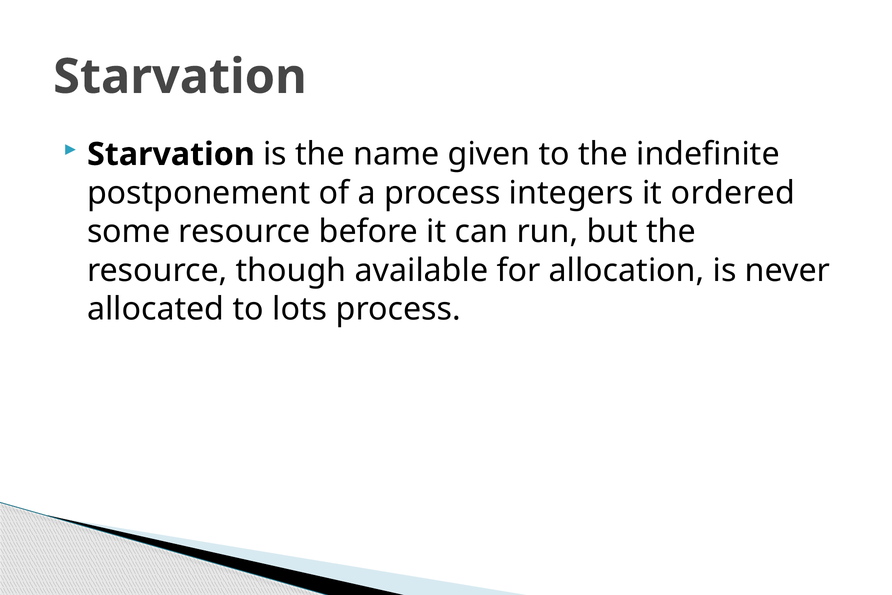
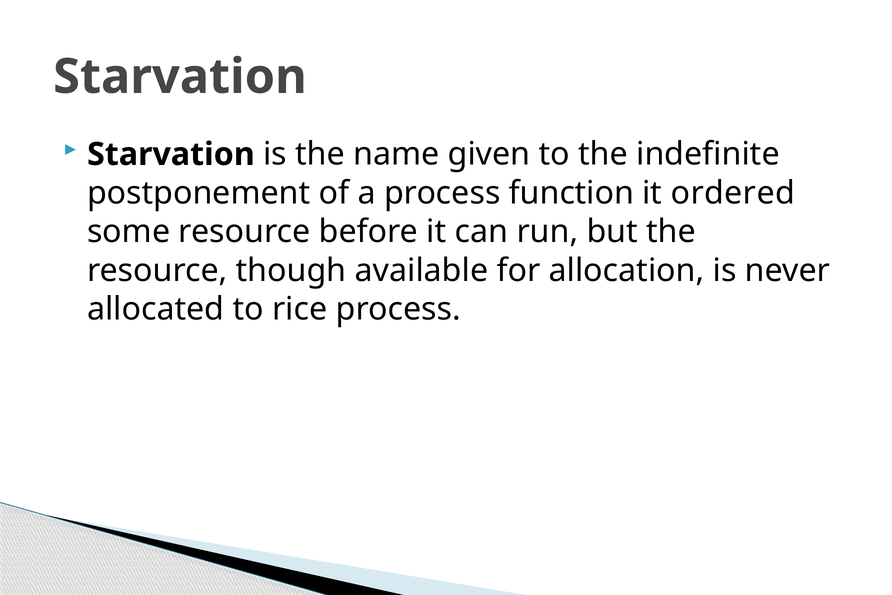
integers: integers -> function (571, 193)
lots: lots -> rice (300, 309)
